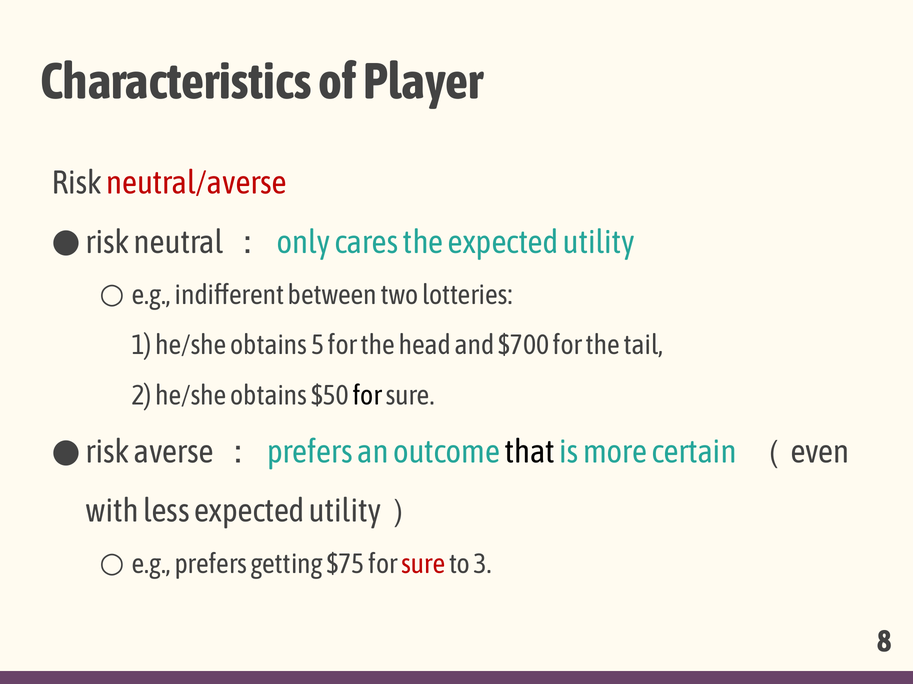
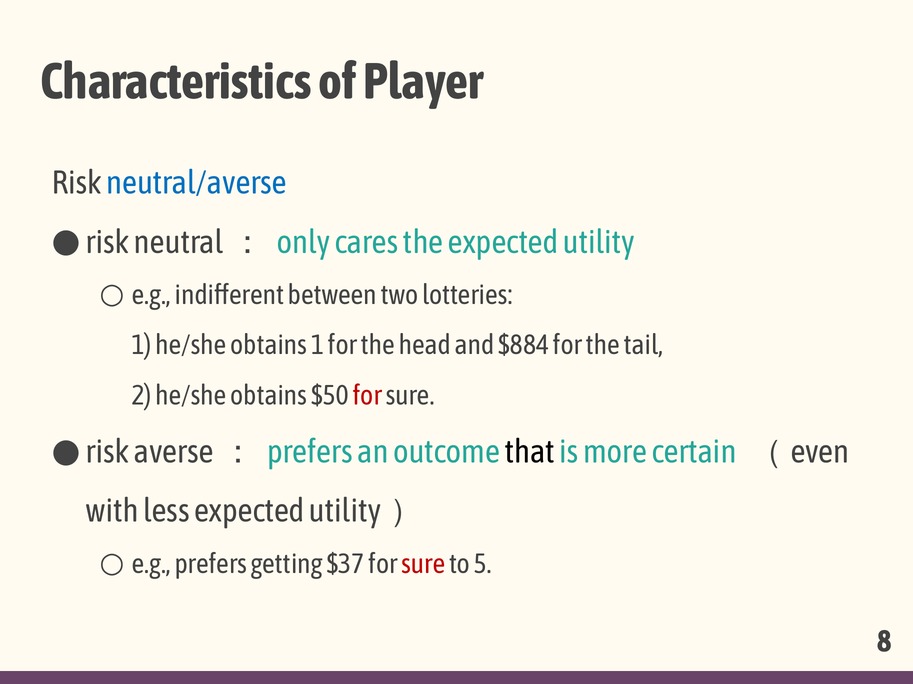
neutral/averse colour: red -> blue (197, 183)
obtains 5: 5 -> 1 (318, 346)
$700: $700 -> $884 (524, 346)
for colour: black -> red (367, 396)
$75: $75 -> $37 (346, 565)
3: 3 -> 5 (483, 565)
